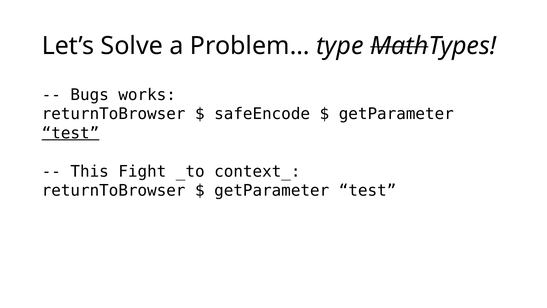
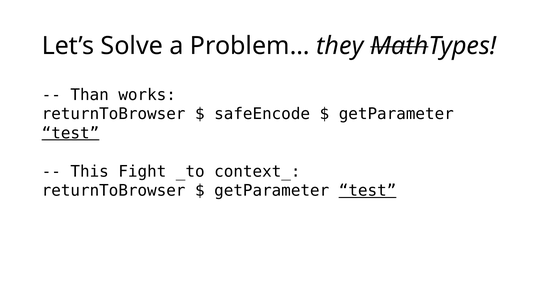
type: type -> they (340, 46)
Bugs: Bugs -> Than (90, 95)
test underline: none -> present (368, 190)
